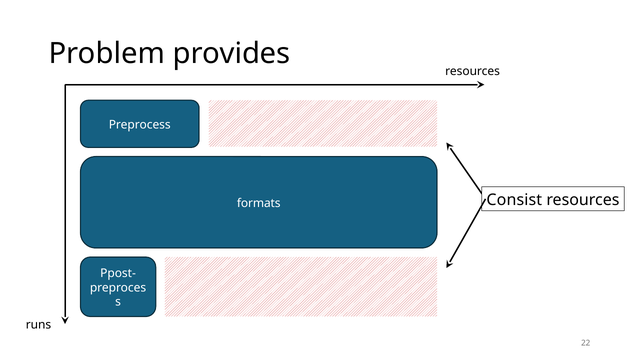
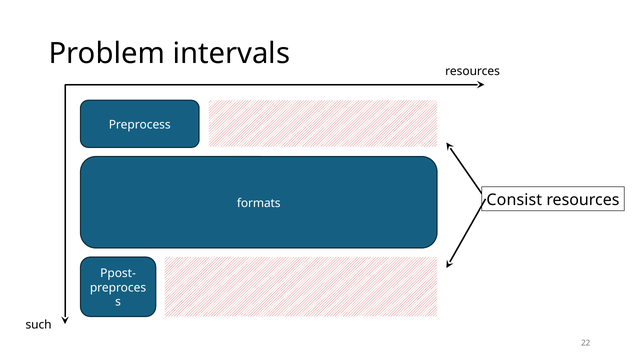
provides: provides -> intervals (231, 54)
runs: runs -> such (39, 324)
